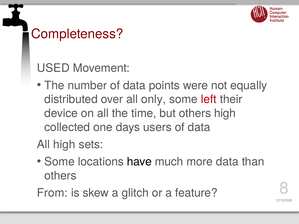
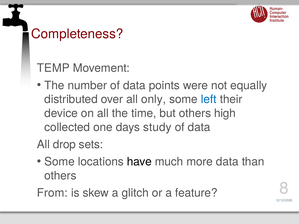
USED: USED -> TEMP (53, 68)
left colour: red -> blue (209, 99)
users: users -> study (157, 127)
All high: high -> drop (64, 145)
